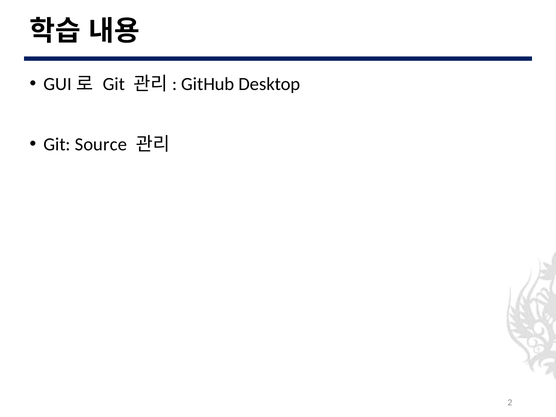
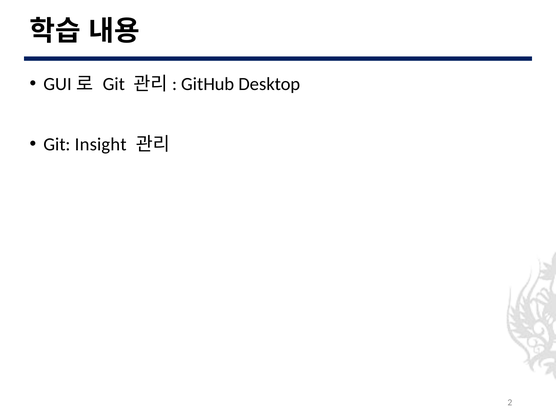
Source: Source -> Insight (101, 145)
